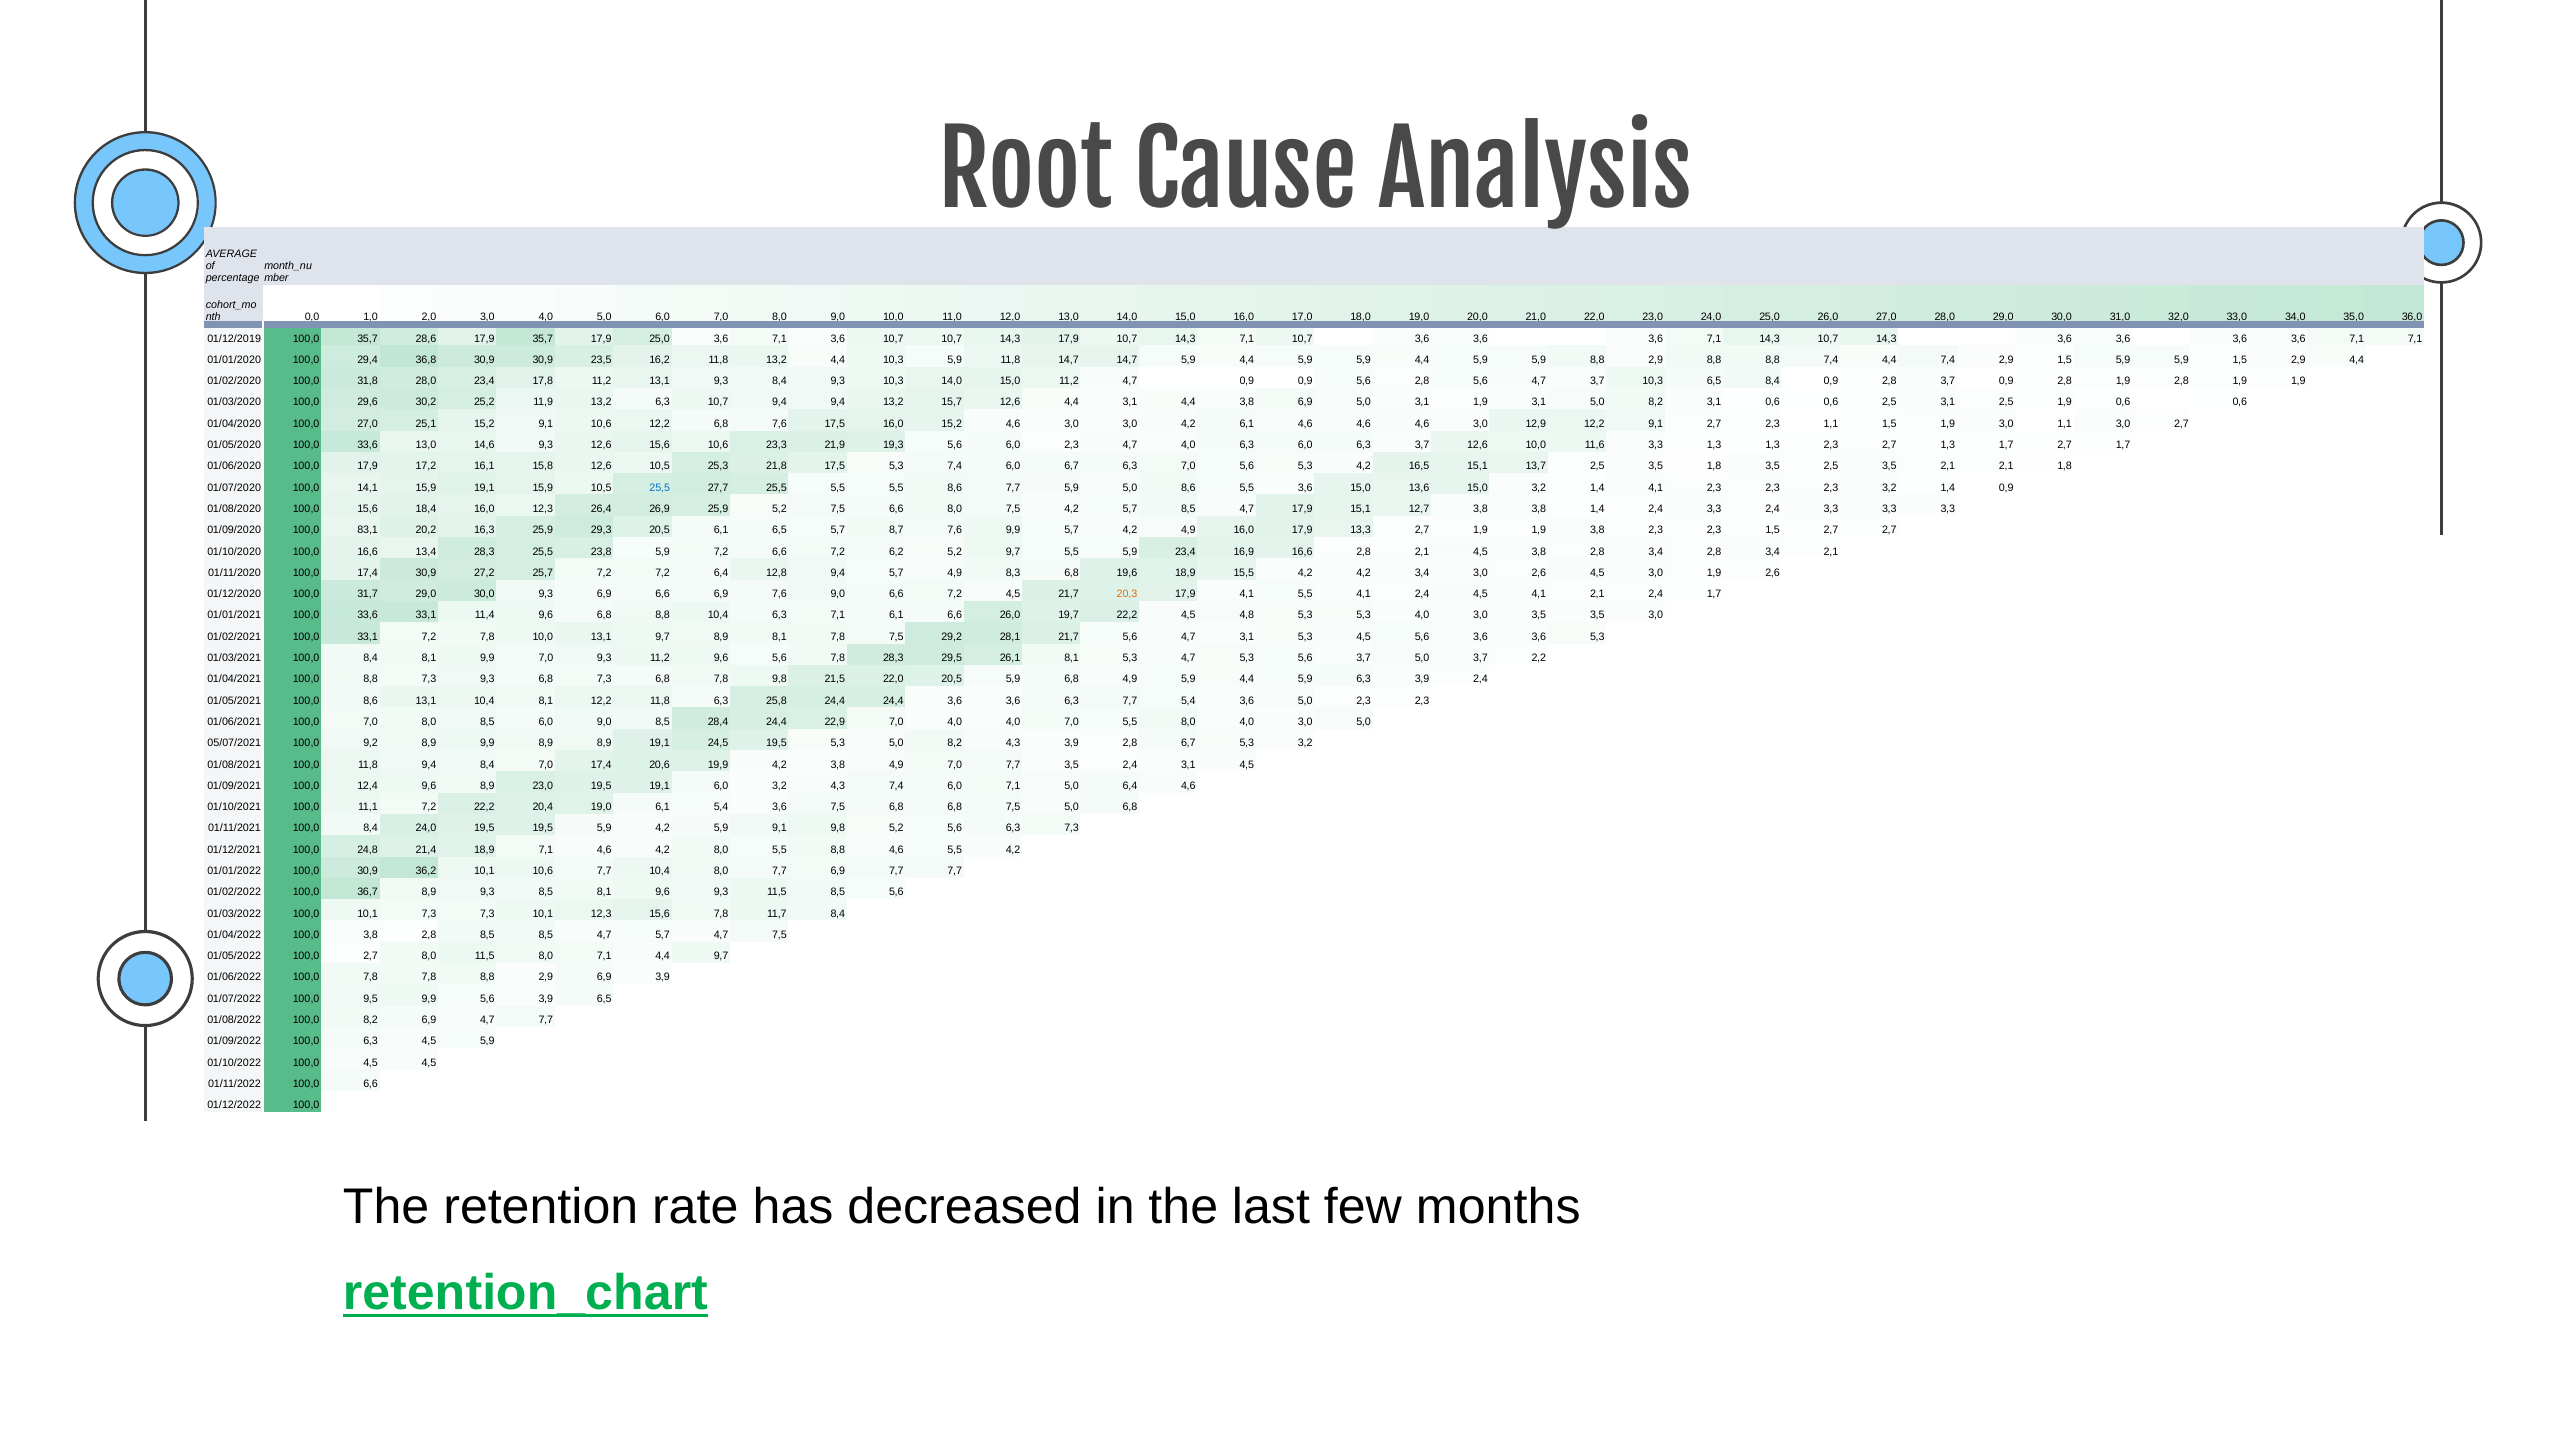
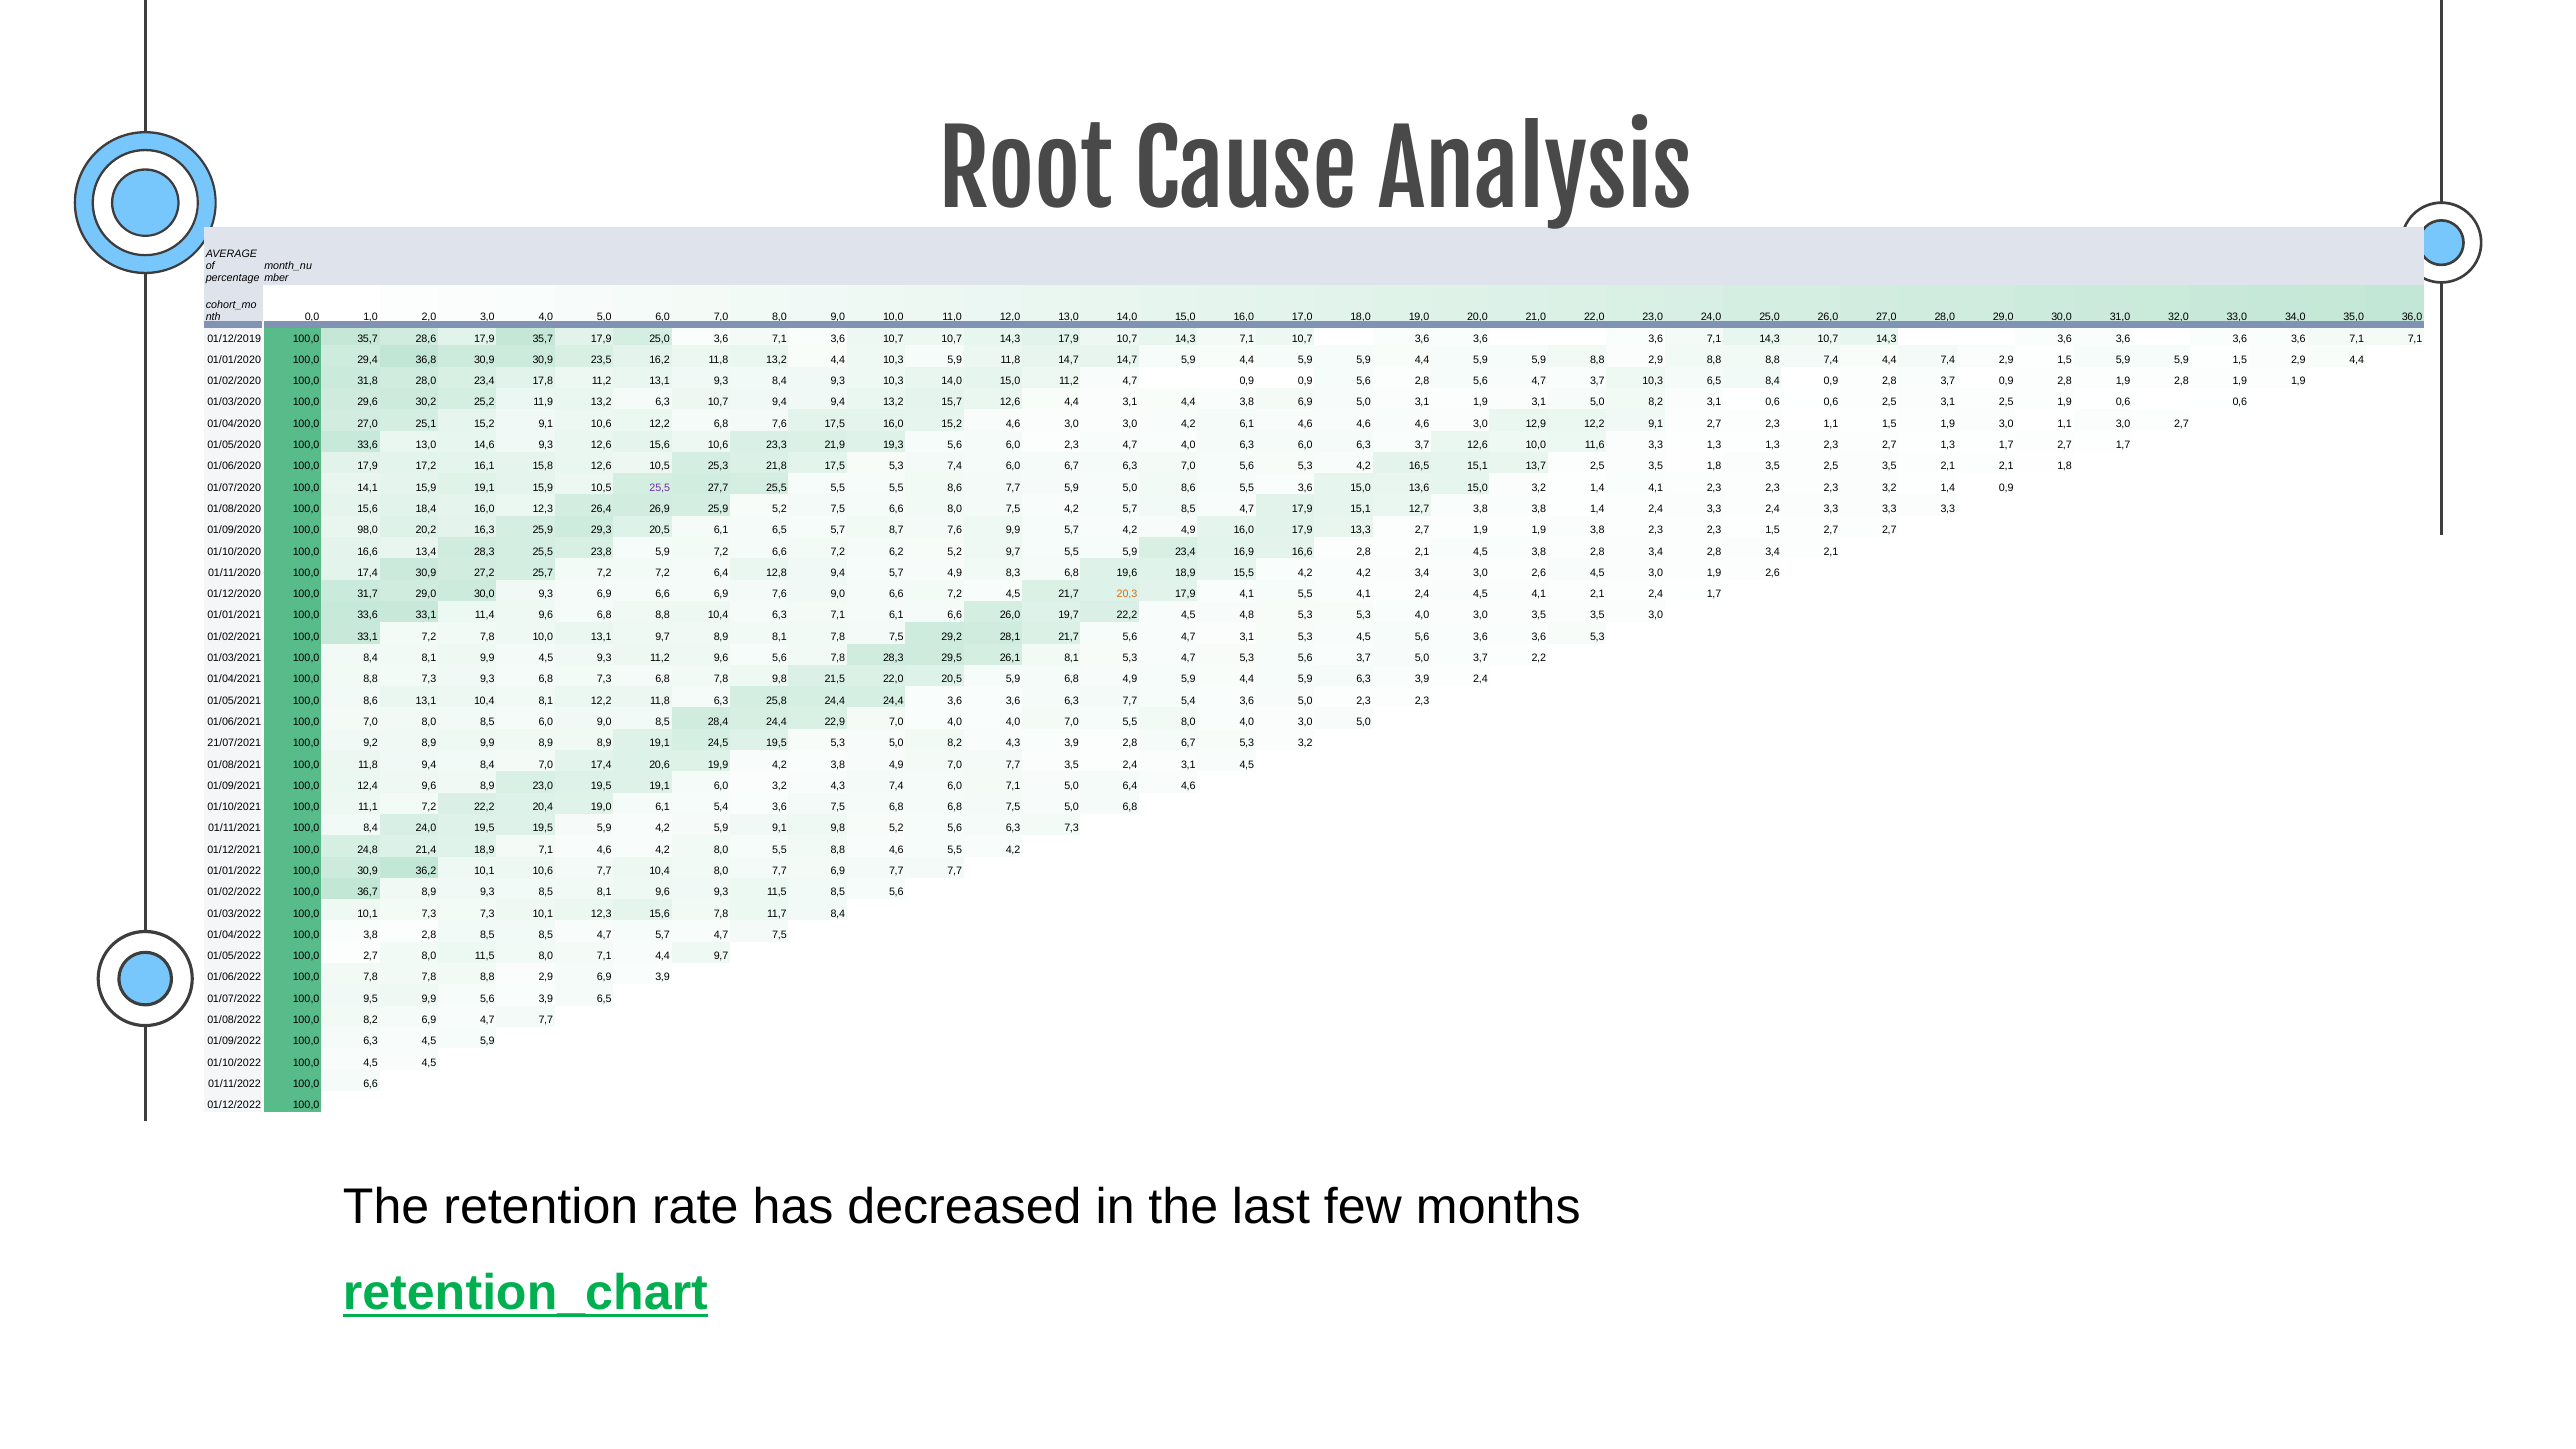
25,5 colour: blue -> purple (660, 488)
83,1: 83,1 -> 98,0 (368, 530)
9,9 7,0: 7,0 -> 4,5 (546, 658)
05/07/2021: 05/07/2021 -> 21/07/2021 (234, 743)
